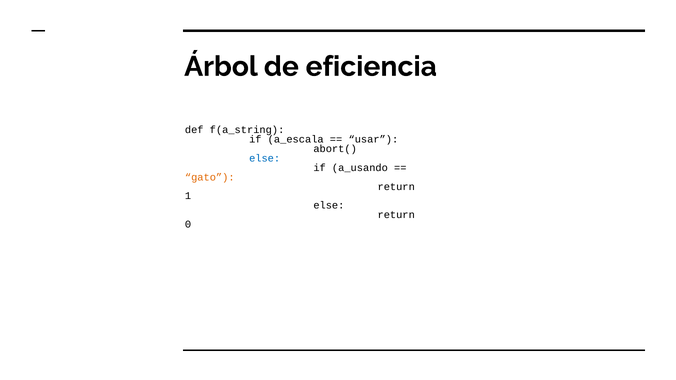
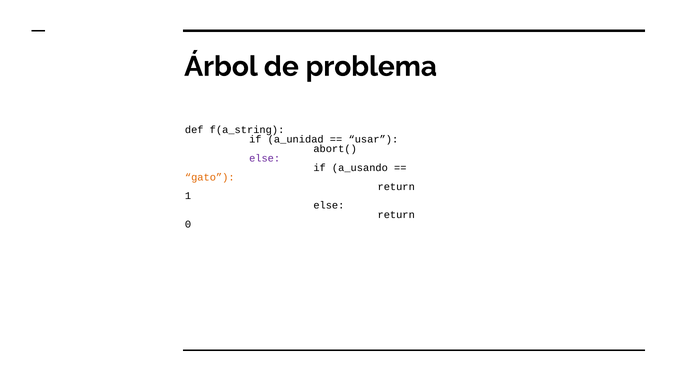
eficiencia: eficiencia -> problema (371, 67)
a_escala: a_escala -> a_unidad (296, 139)
else colour: blue -> purple (265, 158)
